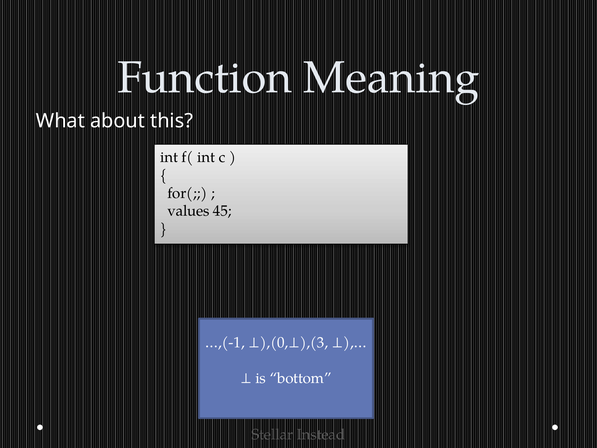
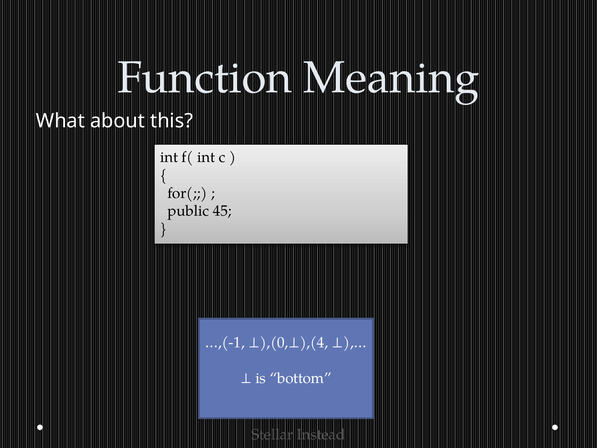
values: values -> public (188, 211)
⊥),(0,⊥),(3: ⊥),(0,⊥),(3 -> ⊥),(0,⊥),(4 (288, 342)
